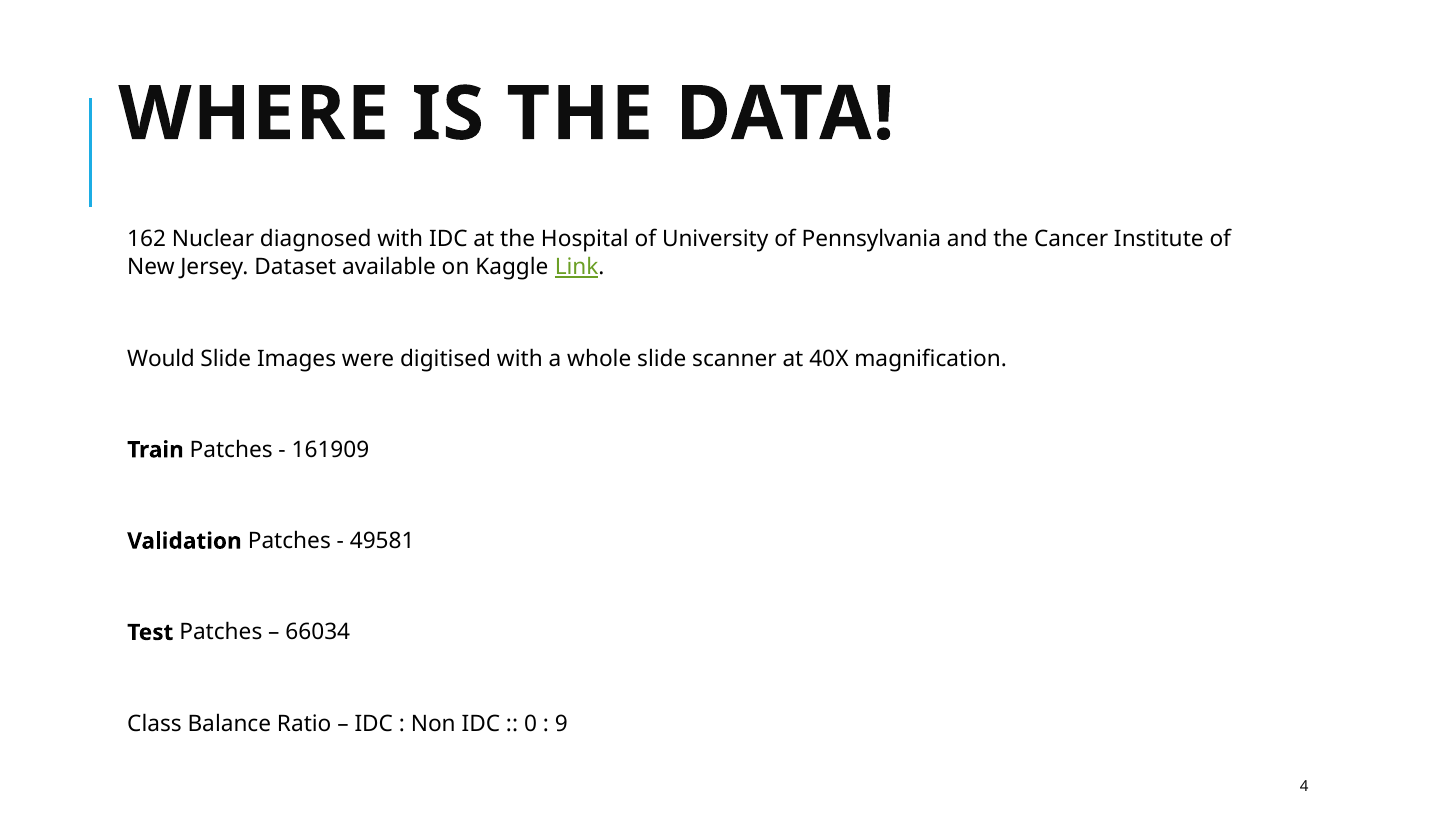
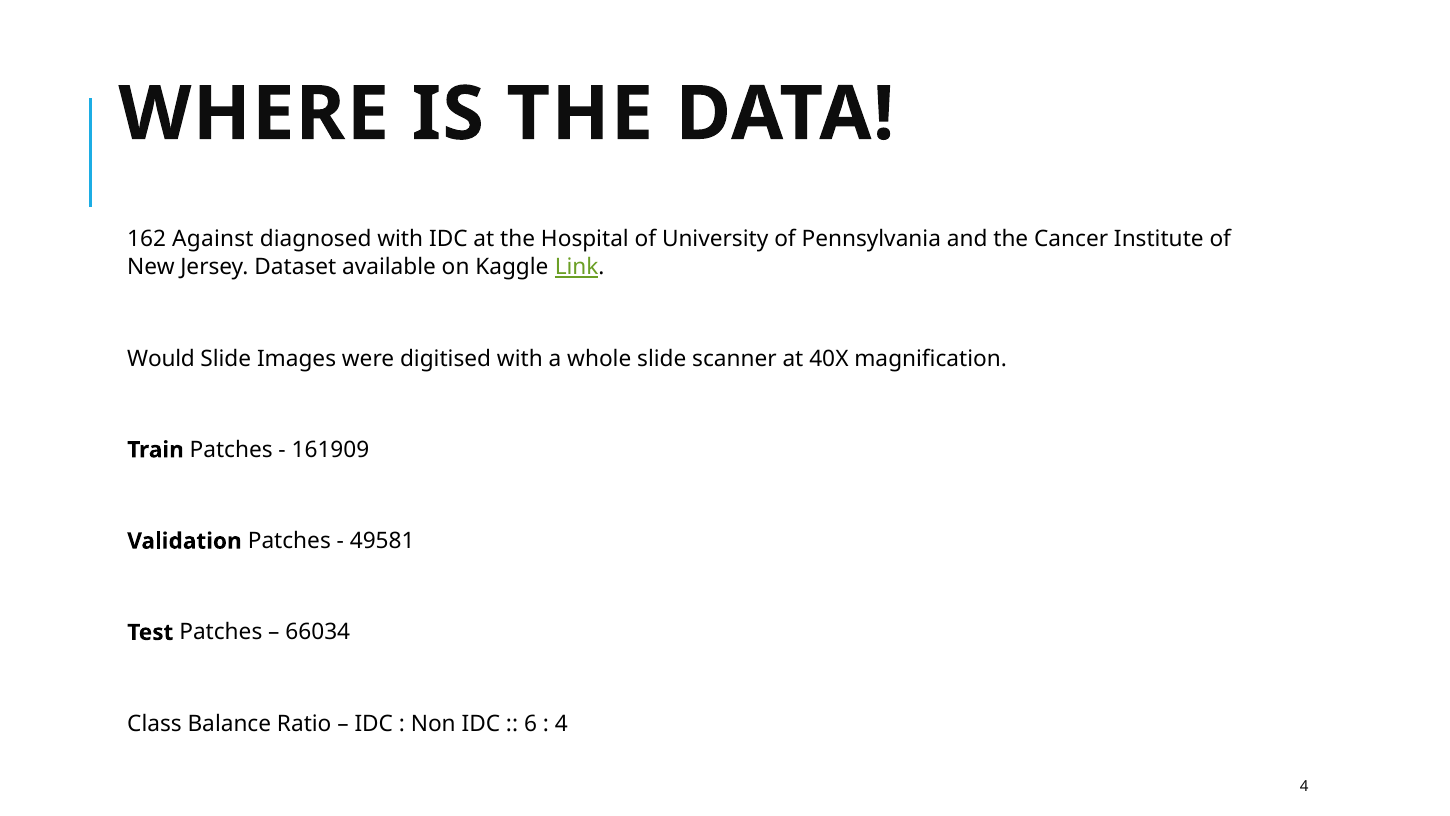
Nuclear: Nuclear -> Against (213, 239)
0: 0 -> 6 (531, 723)
9: 9 -> 4 (561, 723)
